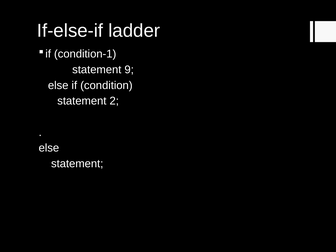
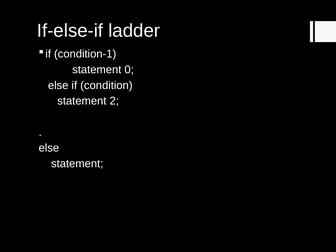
9: 9 -> 0 (129, 70)
